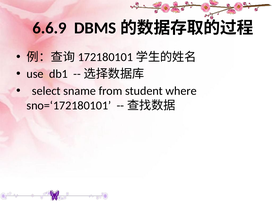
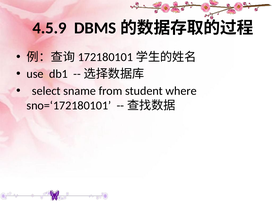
6.6.9: 6.6.9 -> 4.5.9 (50, 28)
